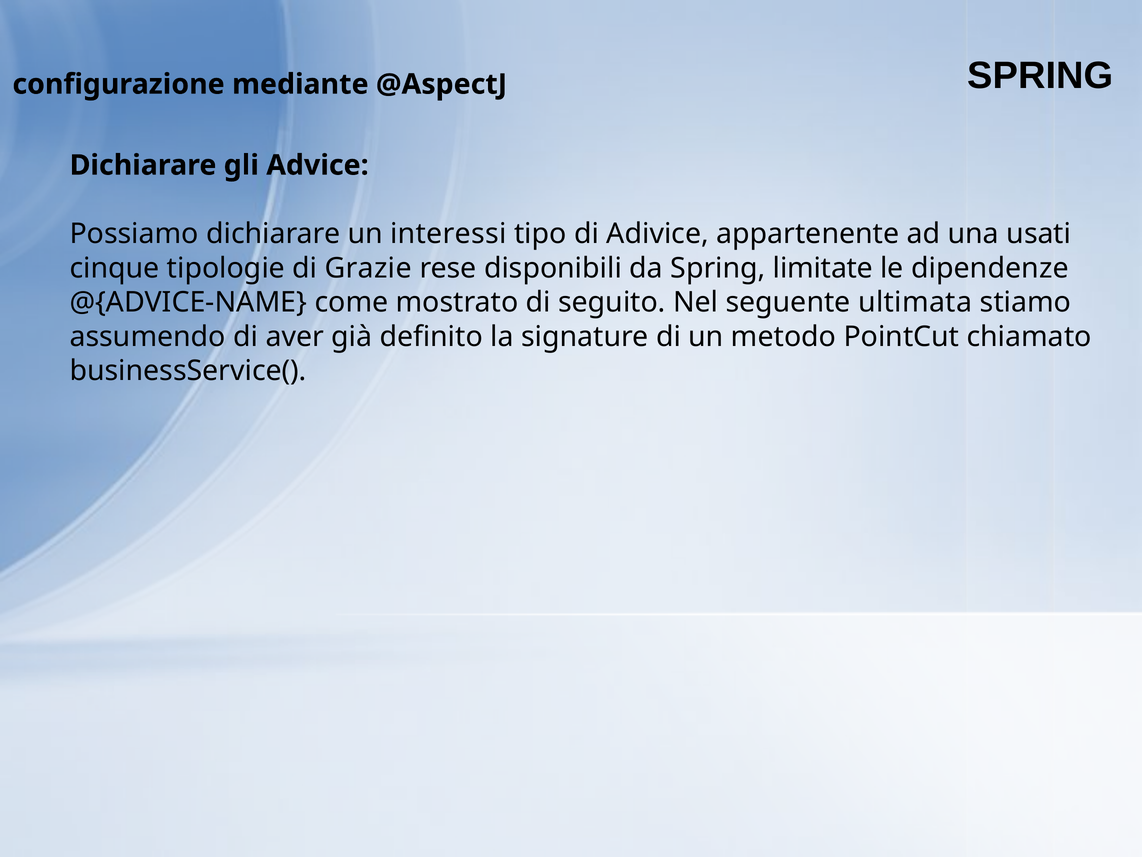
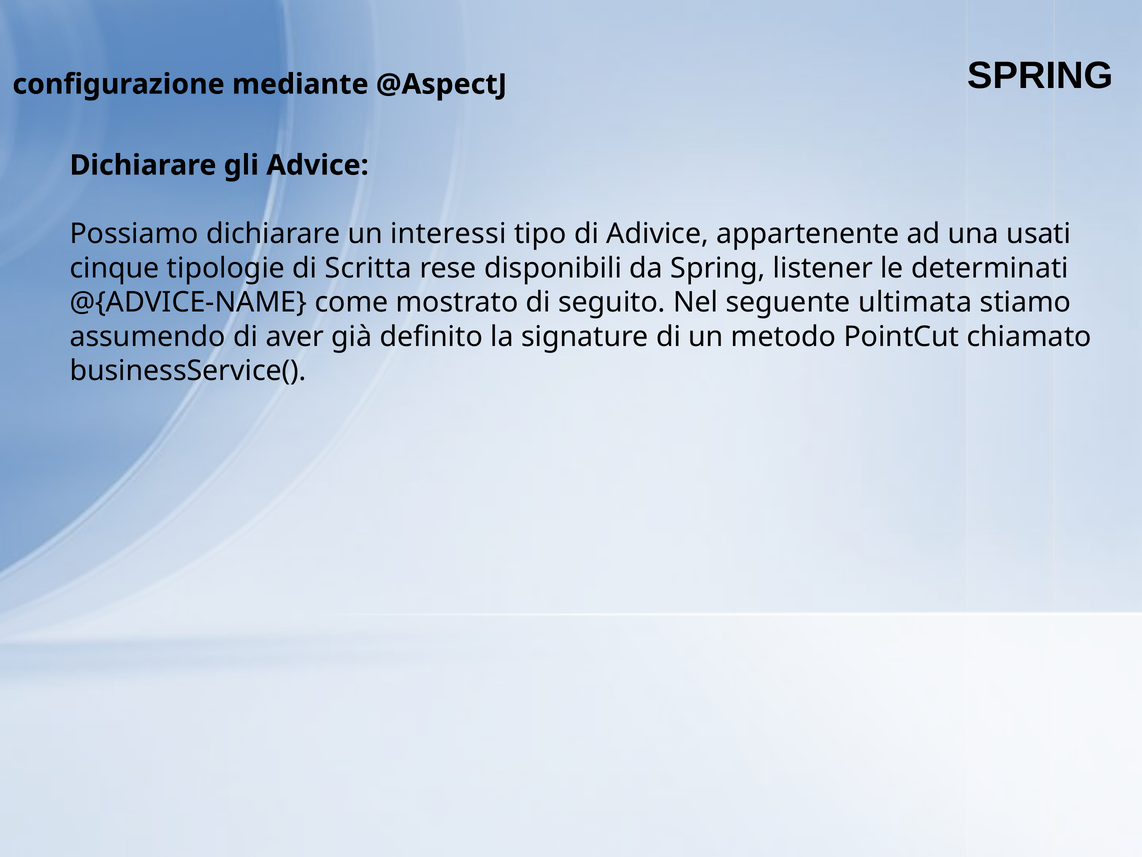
Grazie: Grazie -> Scritta (368, 268)
limitate: limitate -> listener (823, 268)
dipendenze: dipendenze -> determinati (990, 268)
